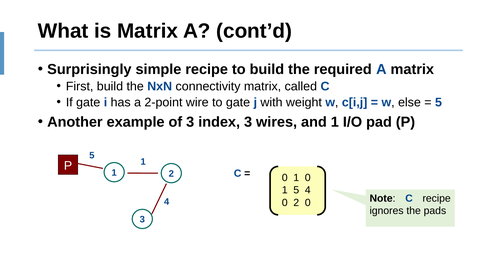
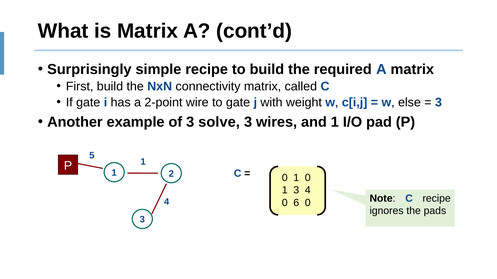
5: 5 -> 3 (438, 103)
index: index -> solve (219, 122)
5: 5 -> 3 (296, 191)
0 2: 2 -> 6 (296, 203)
